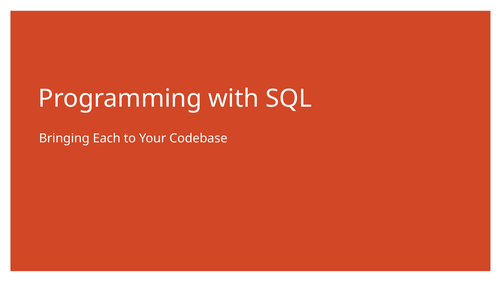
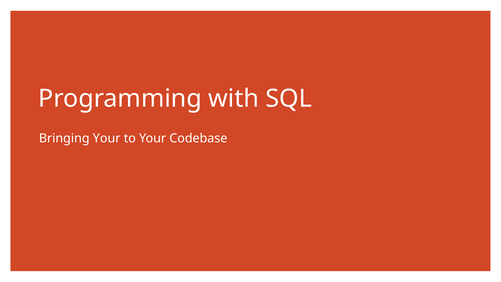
Bringing Each: Each -> Your (107, 138)
